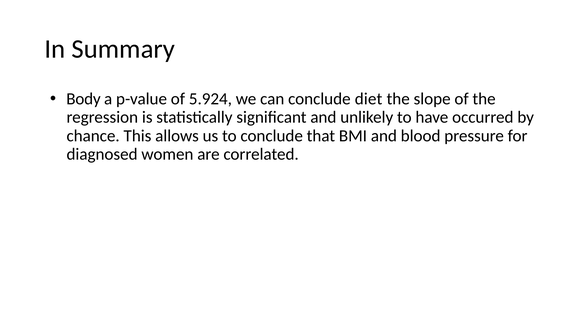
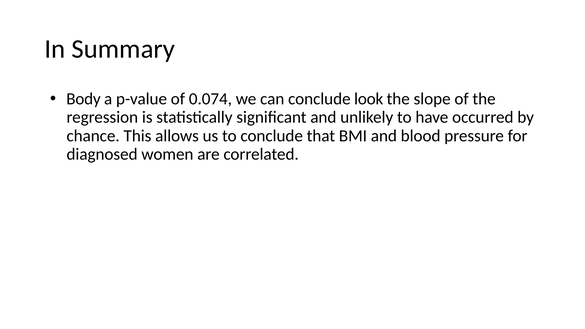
5.924: 5.924 -> 0.074 (210, 99)
diet: diet -> look (369, 99)
